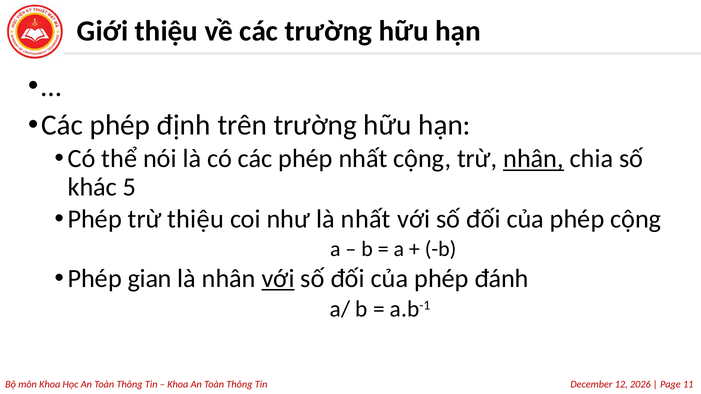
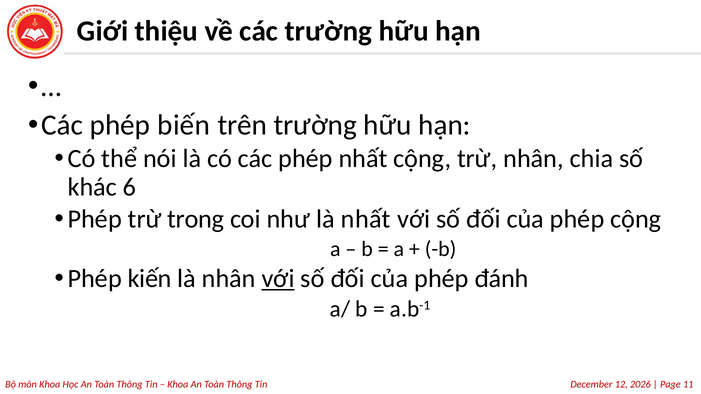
định: định -> biến (184, 125)
nhân underline: present -> none (533, 159)
5: 5 -> 6 (130, 187)
trừ thiệu: thiệu -> trong (196, 219)
gian: gian -> kiến (150, 279)
